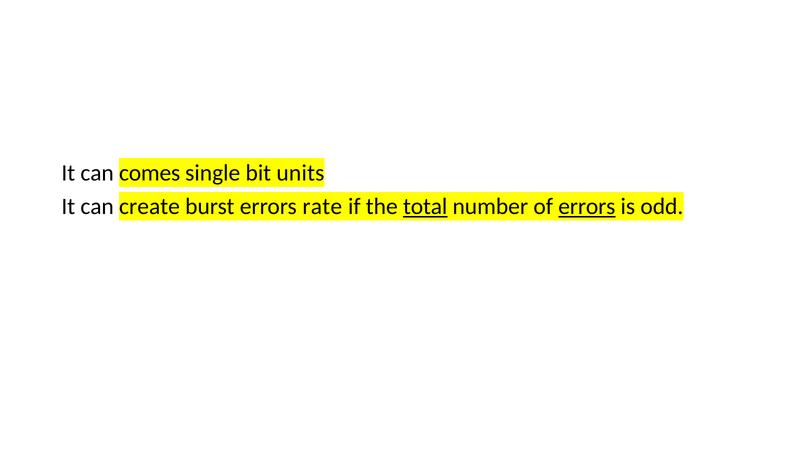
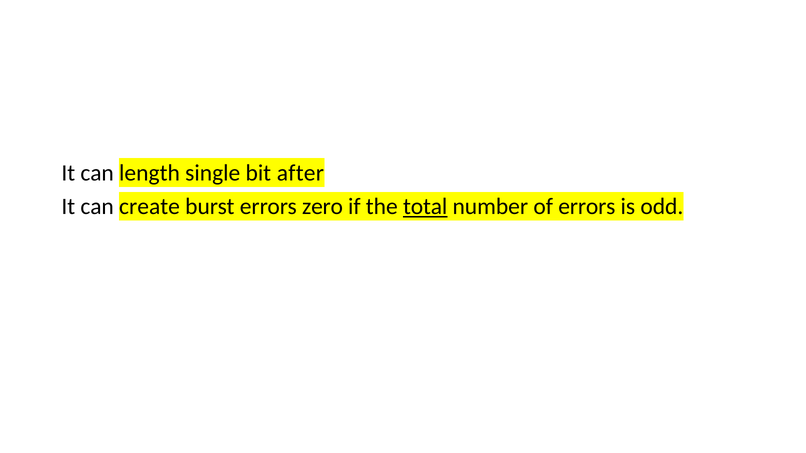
comes: comes -> length (150, 173)
units: units -> after (300, 173)
rate: rate -> zero (323, 207)
errors underline: present -> none (587, 207)
